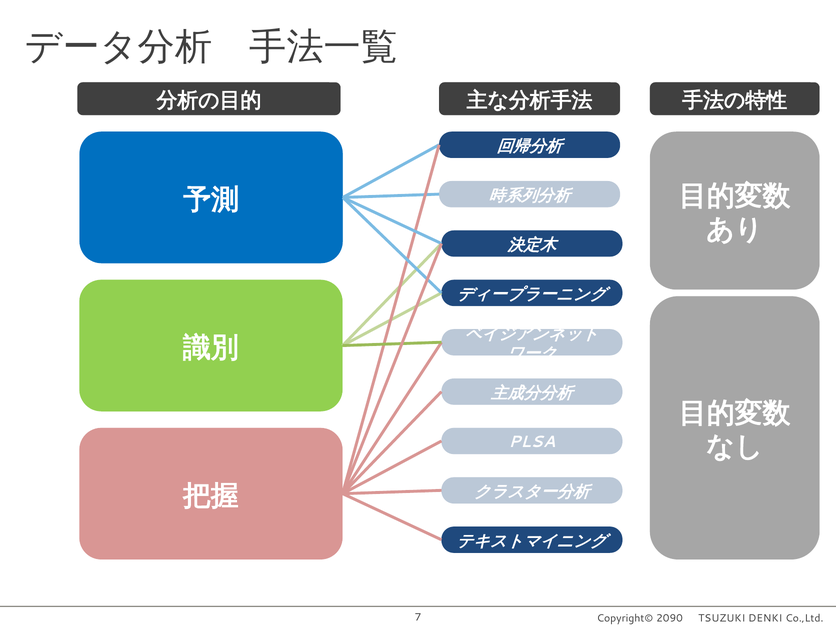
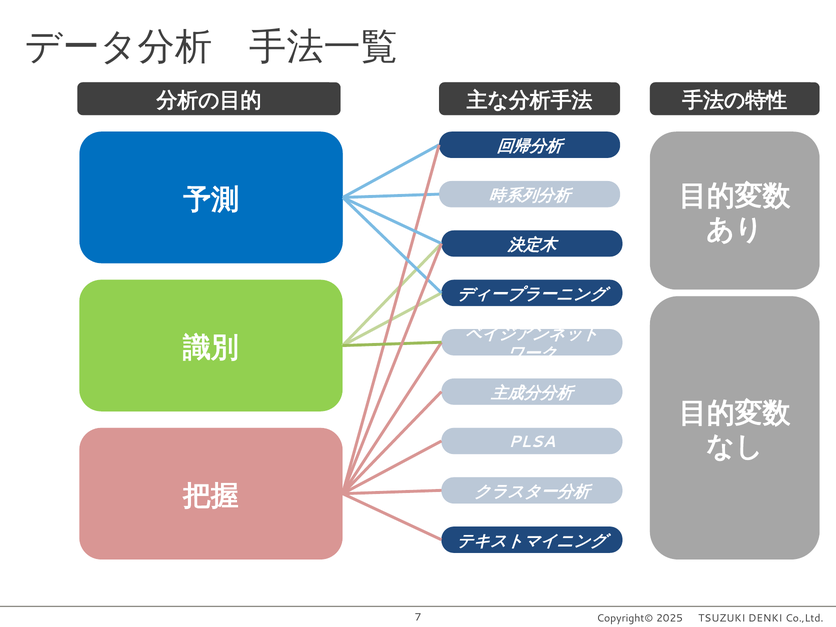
2090: 2090 -> 2025 (670, 618)
